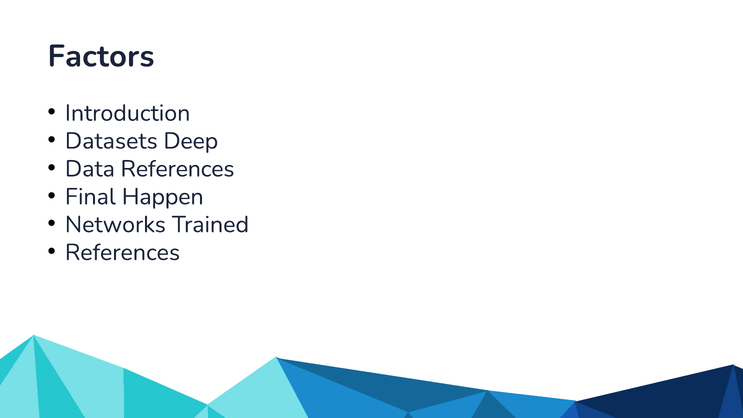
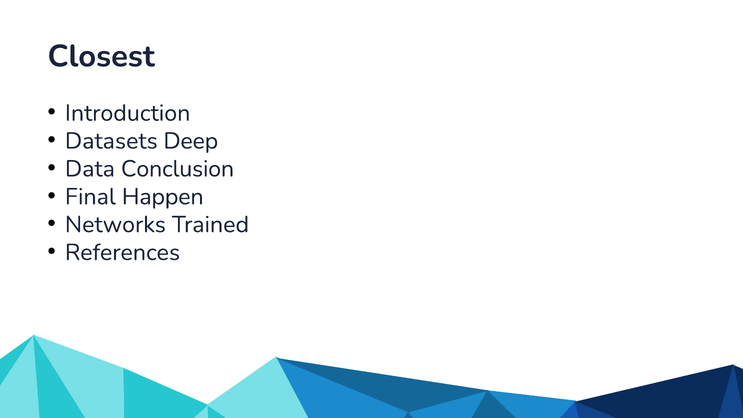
Factors: Factors -> Closest (101, 56)
Data References: References -> Conclusion (177, 169)
